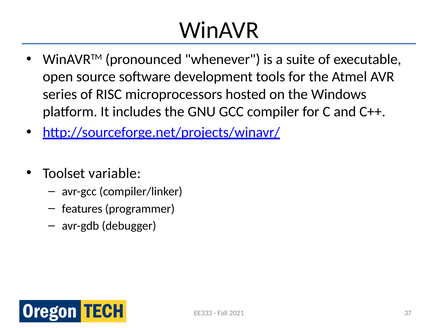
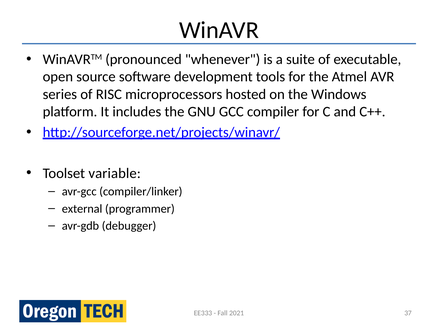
features: features -> external (82, 209)
